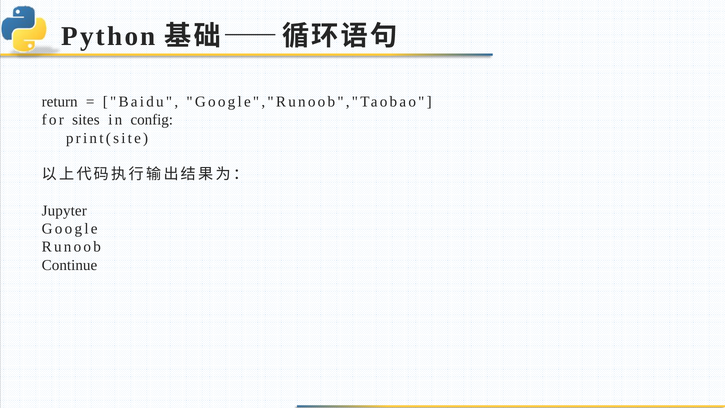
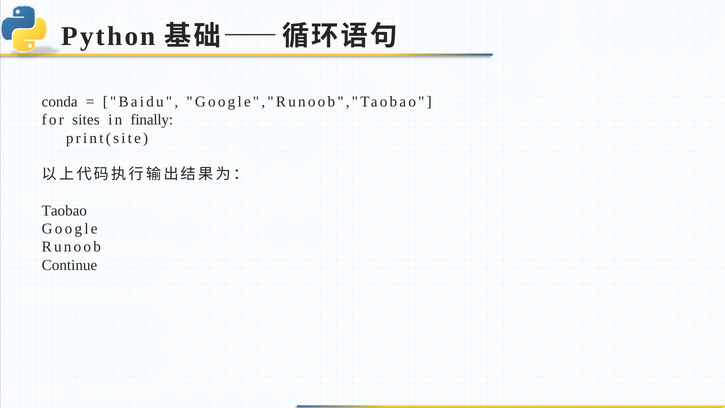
return: return -> conda (60, 102)
config: config -> finally (152, 120)
Jupyter: Jupyter -> Taobao (64, 211)
